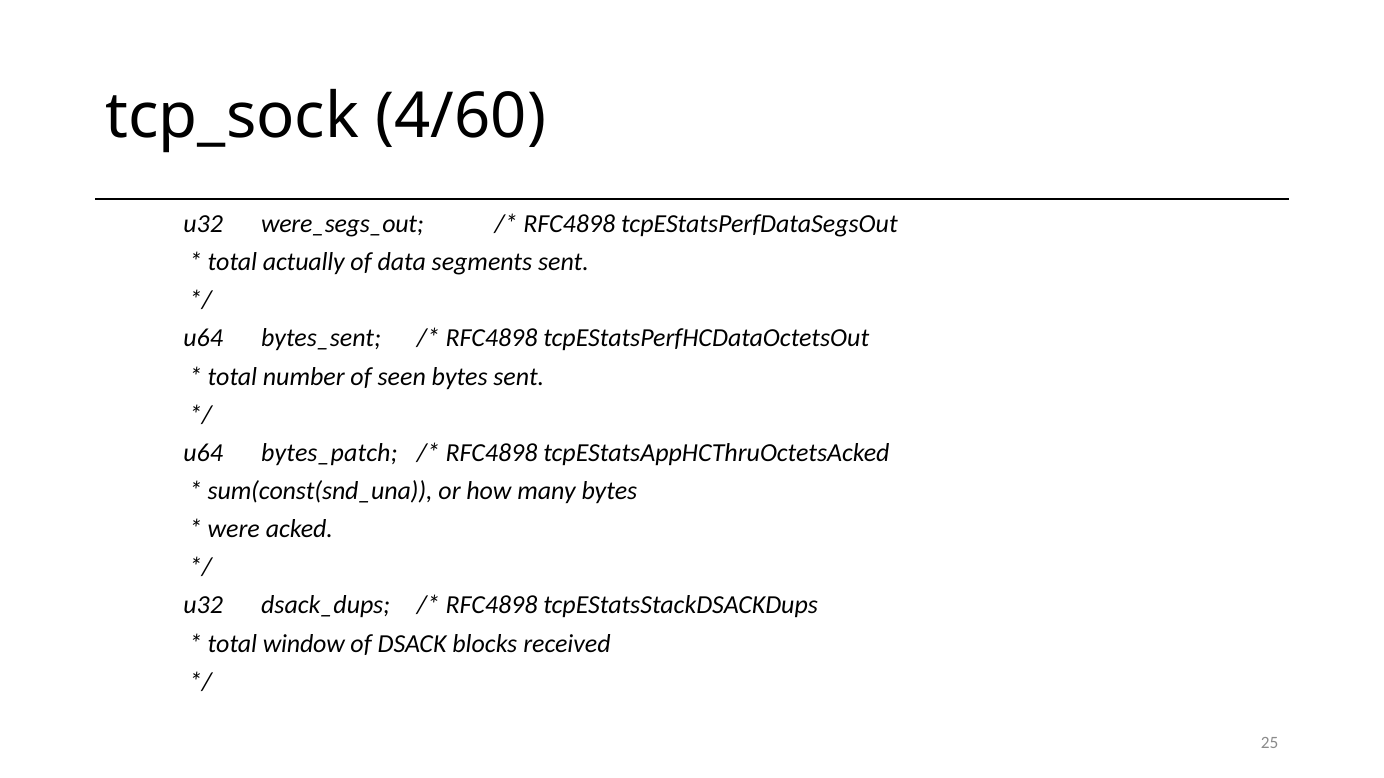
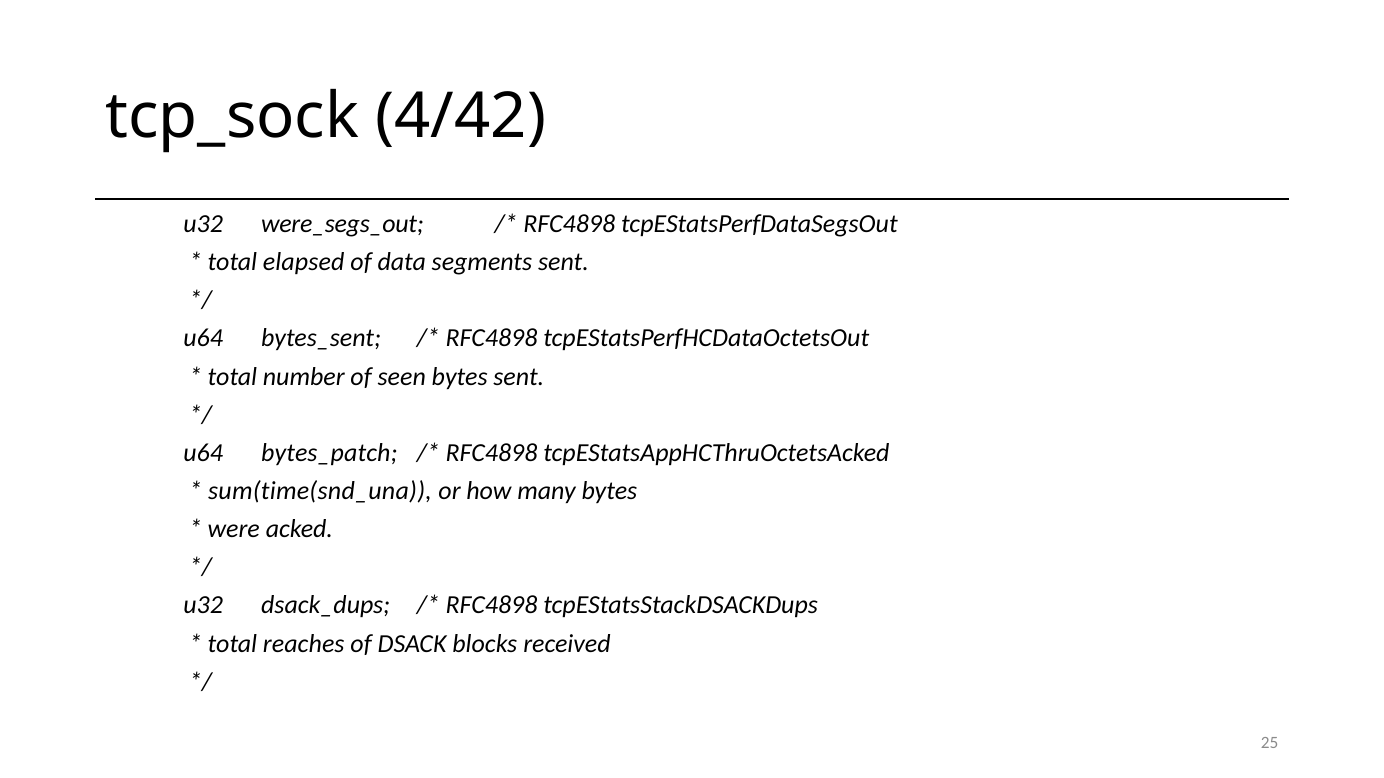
4/60: 4/60 -> 4/42 (461, 116)
actually: actually -> elapsed (304, 262)
sum(const(snd_una: sum(const(snd_una -> sum(time(snd_una (320, 491)
window: window -> reaches (304, 644)
